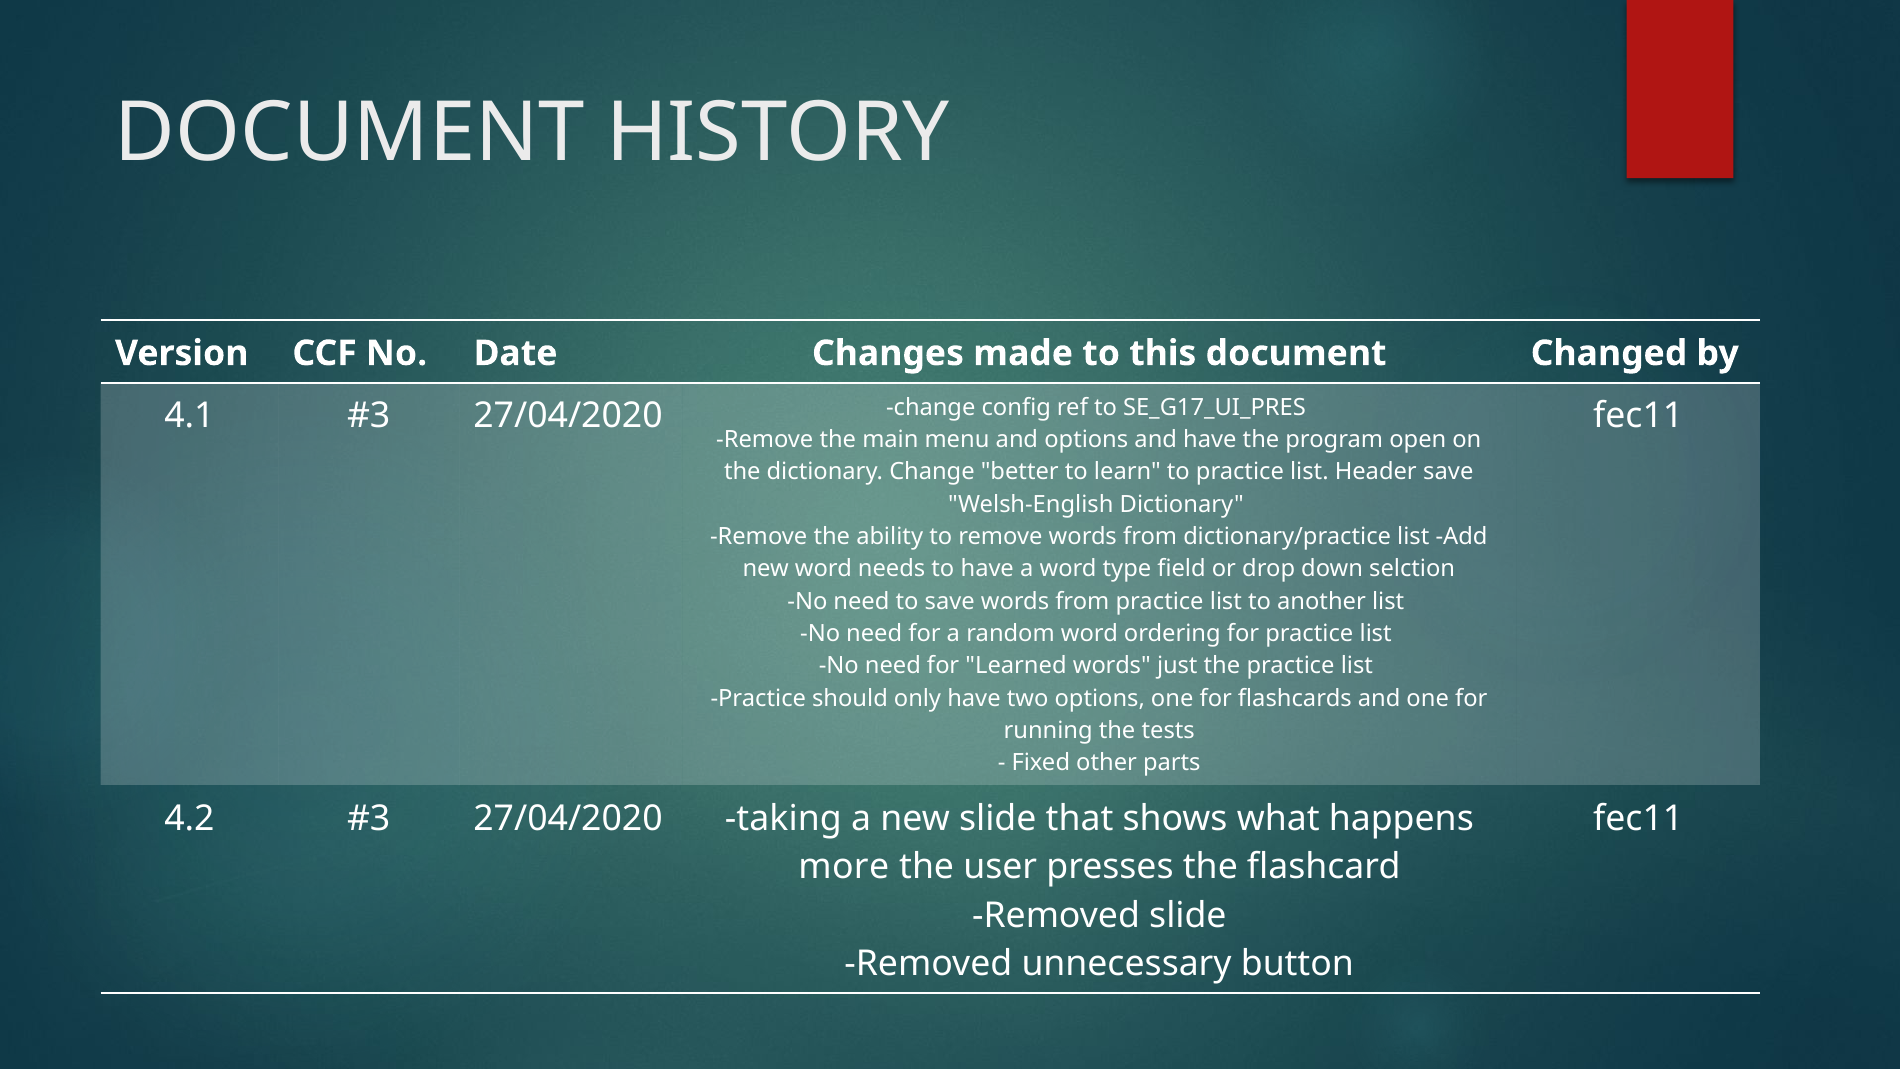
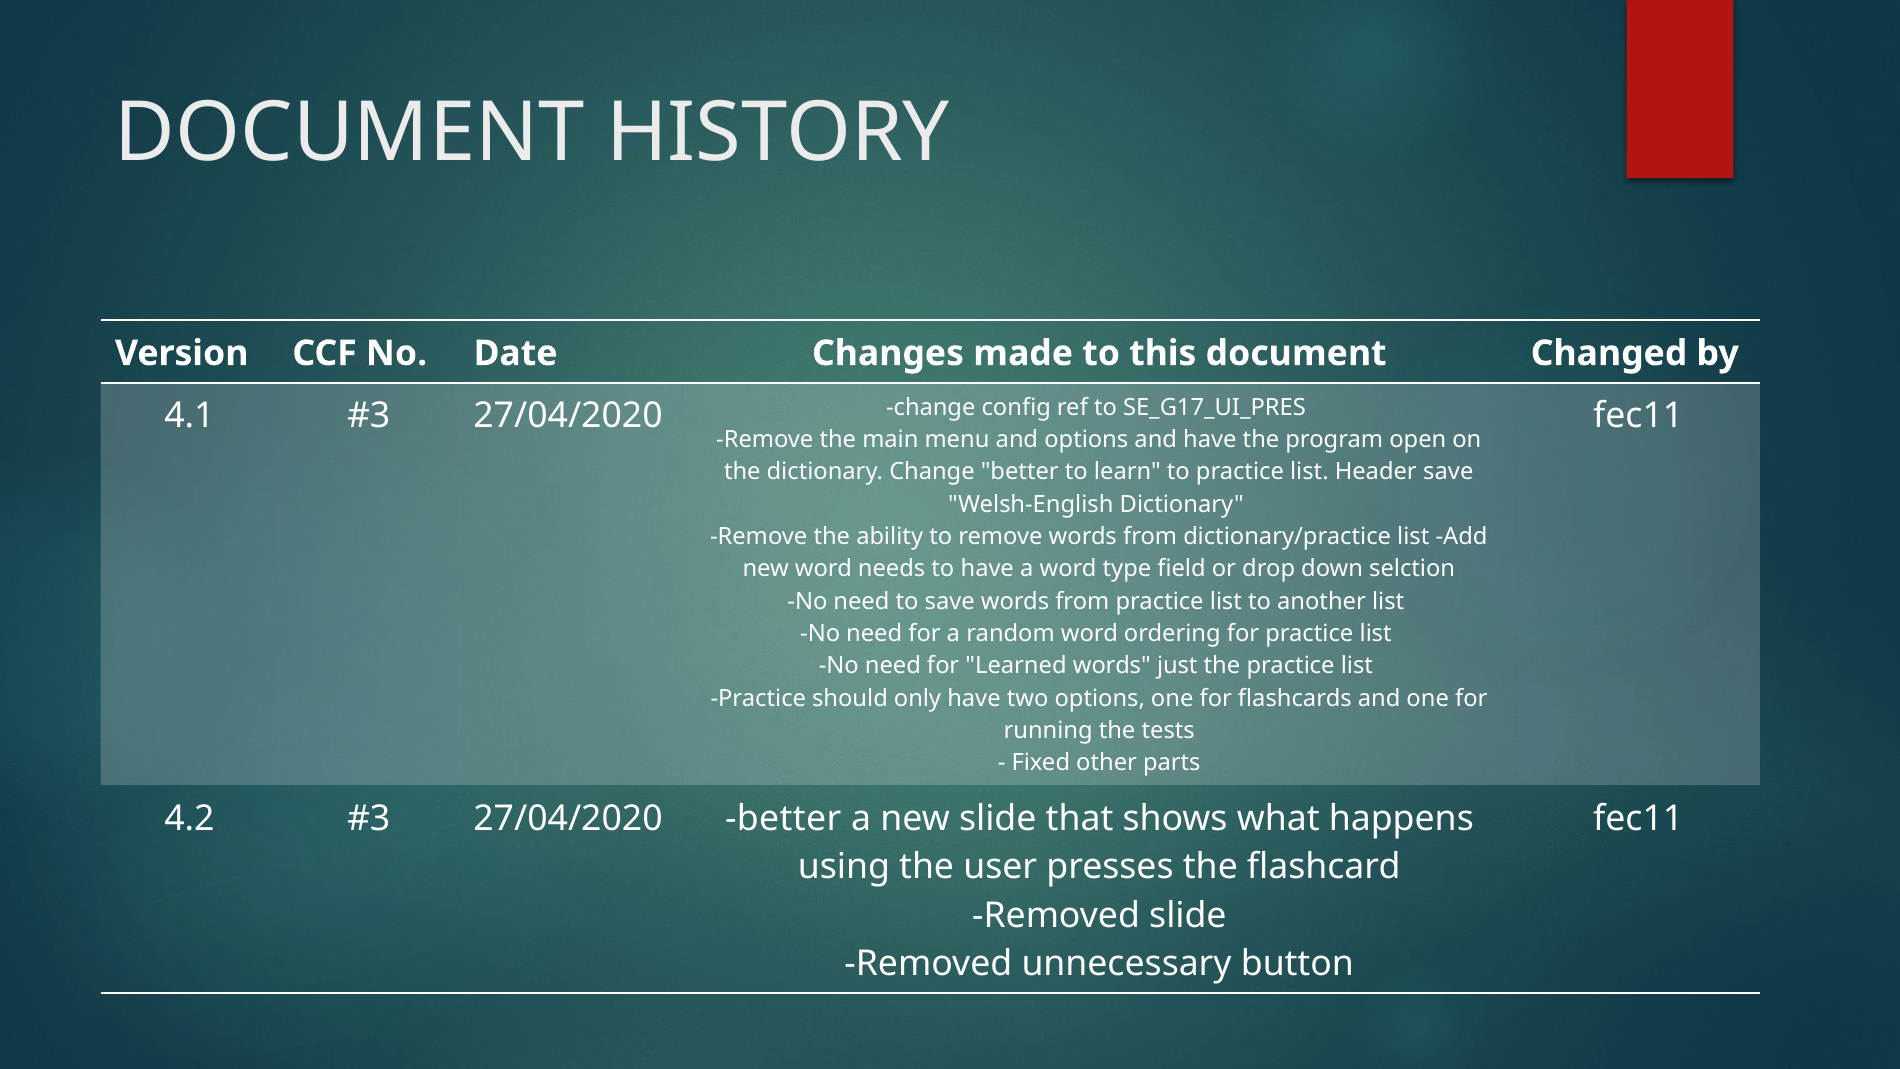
27/04/2020 taking: taking -> better (783, 818)
more: more -> using (844, 867)
